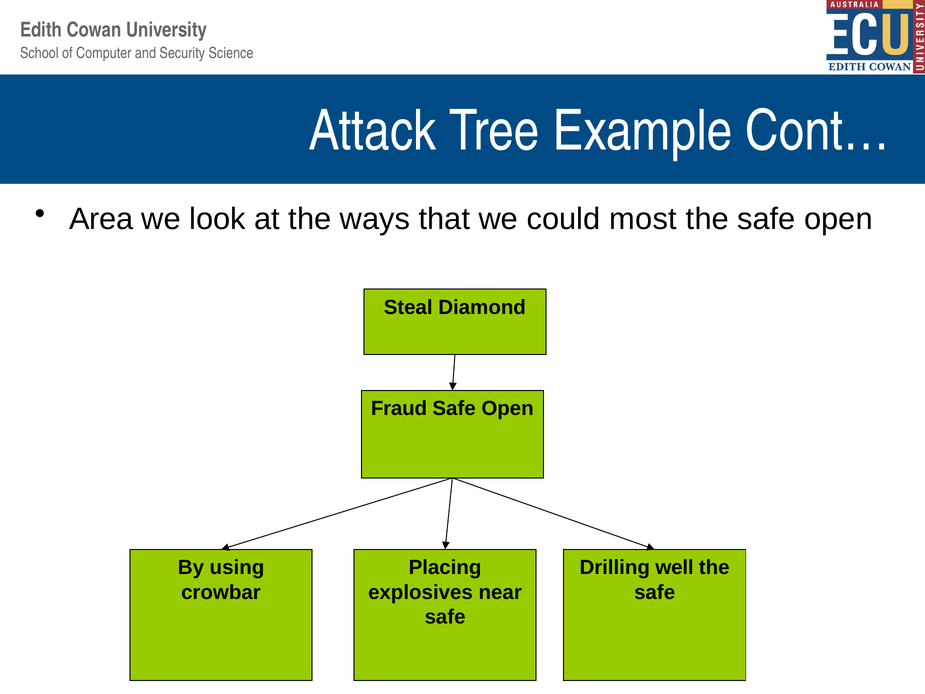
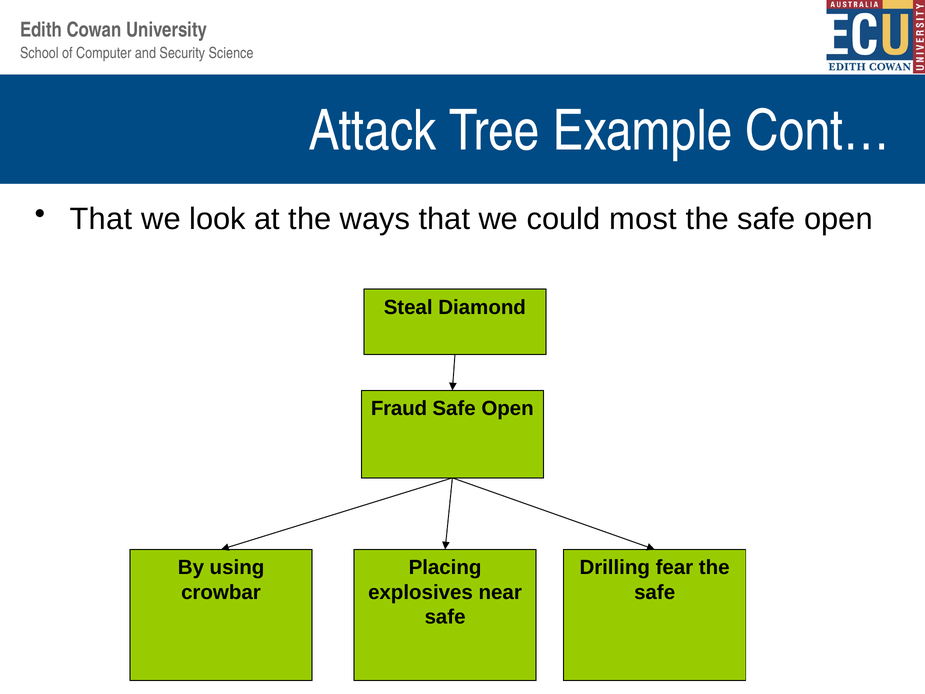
Area: Area -> That (101, 219)
well: well -> fear (674, 567)
